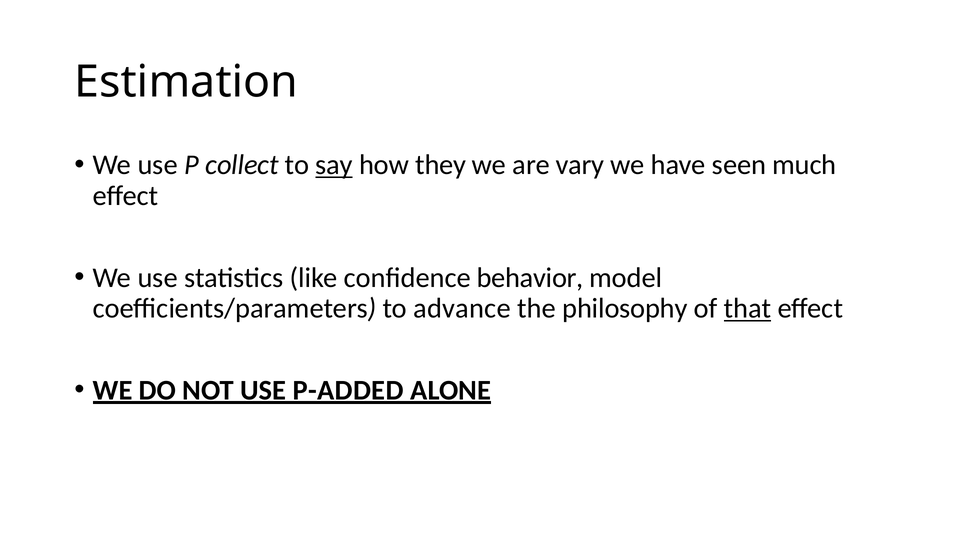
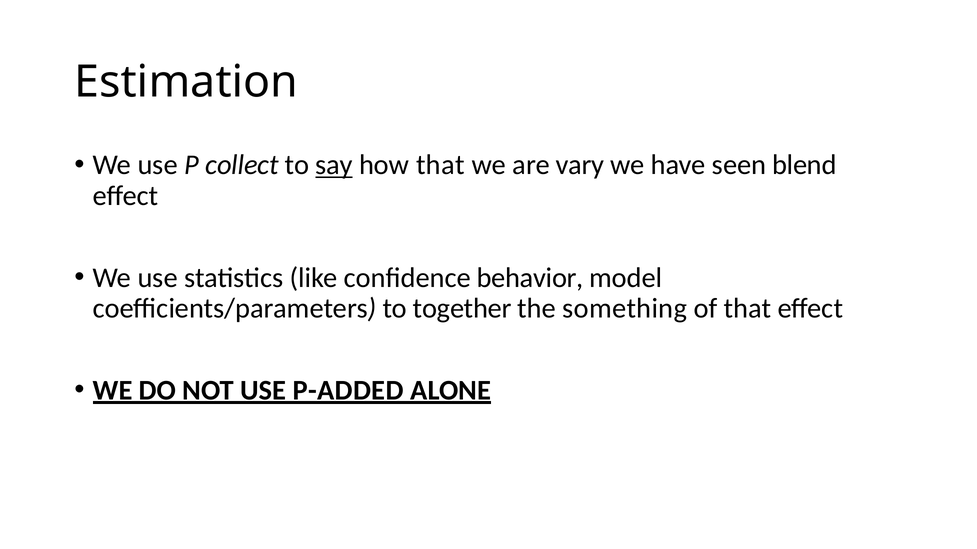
how they: they -> that (440, 165)
much: much -> blend (804, 165)
advance: advance -> together (462, 309)
philosophy: philosophy -> something (625, 309)
that underline: present -> none (748, 309)
